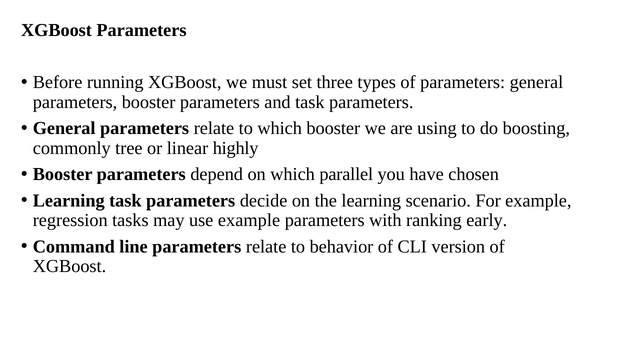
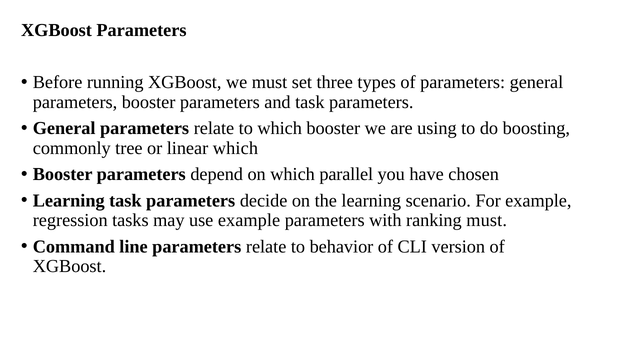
linear highly: highly -> which (235, 148)
ranking early: early -> must (487, 220)
